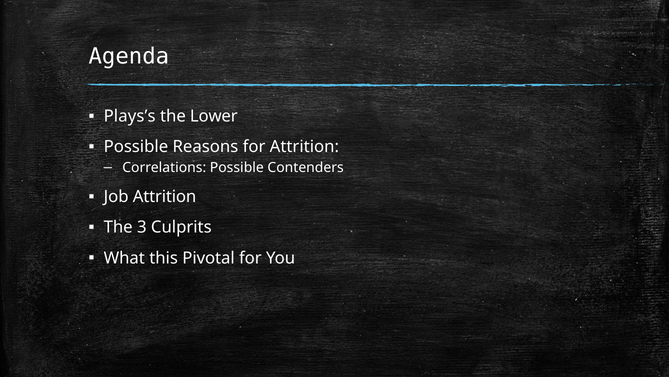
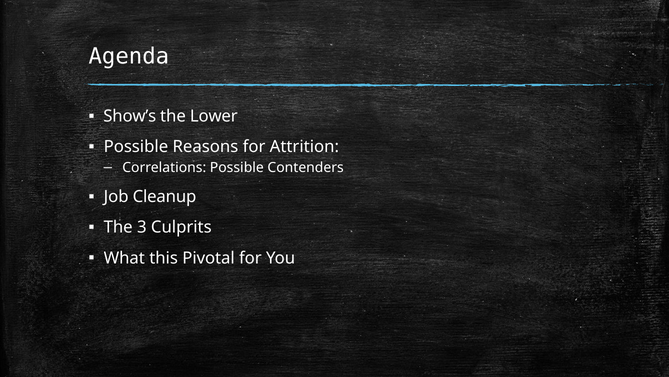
Plays’s: Plays’s -> Show’s (130, 116)
Job Attrition: Attrition -> Cleanup (165, 196)
